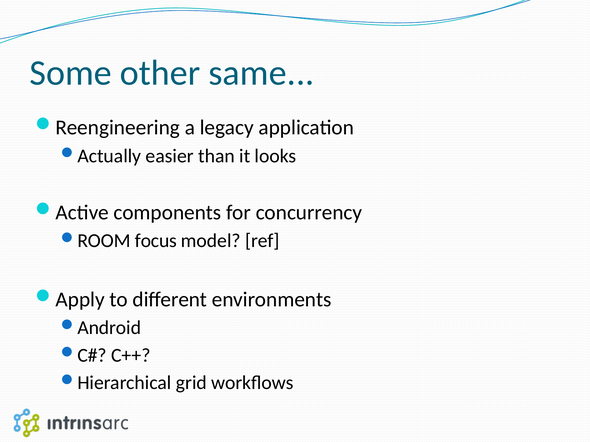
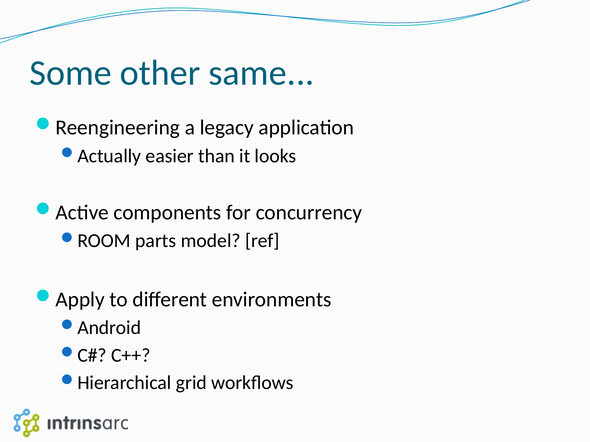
focus: focus -> parts (156, 241)
